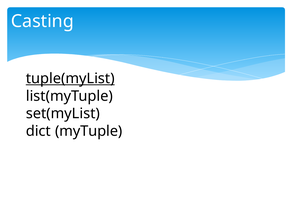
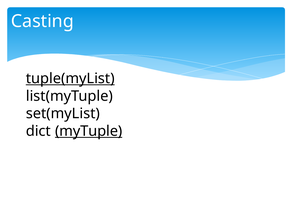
myTuple underline: none -> present (89, 131)
